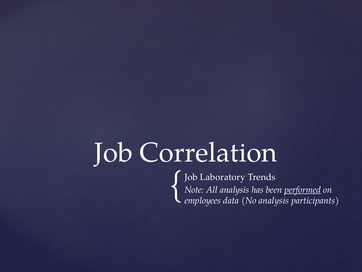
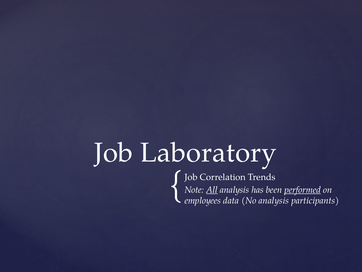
Correlation: Correlation -> Laboratory (208, 152)
Laboratory: Laboratory -> Correlation (223, 177)
All underline: none -> present (212, 189)
